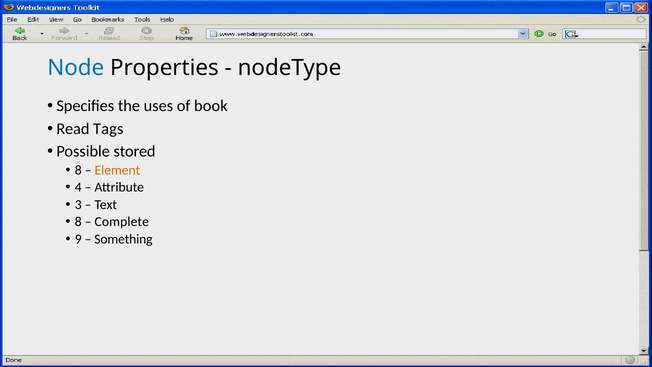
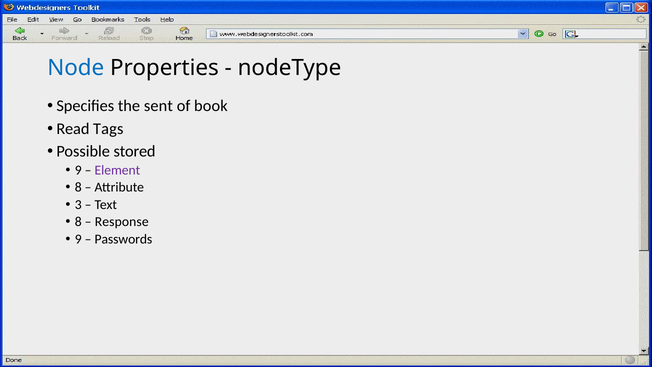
uses: uses -> sent (158, 106)
8: 8 -> 9 (78, 170)
Element colour: orange -> purple (117, 170)
4: 4 -> 8 (78, 187)
Complete: Complete -> Response (122, 222)
Something: Something -> Passwords (123, 239)
